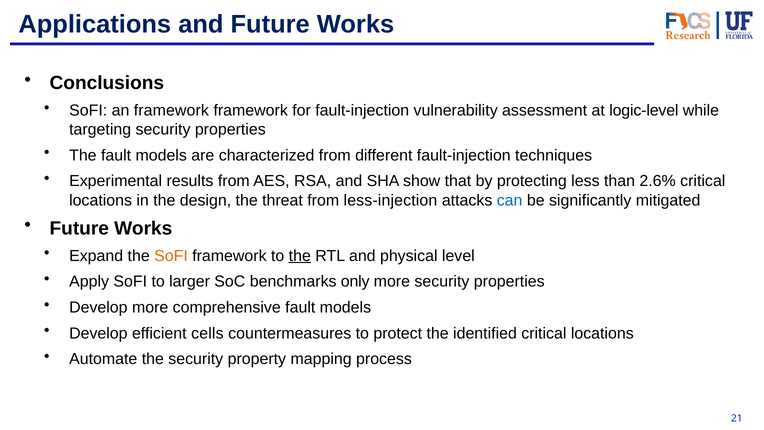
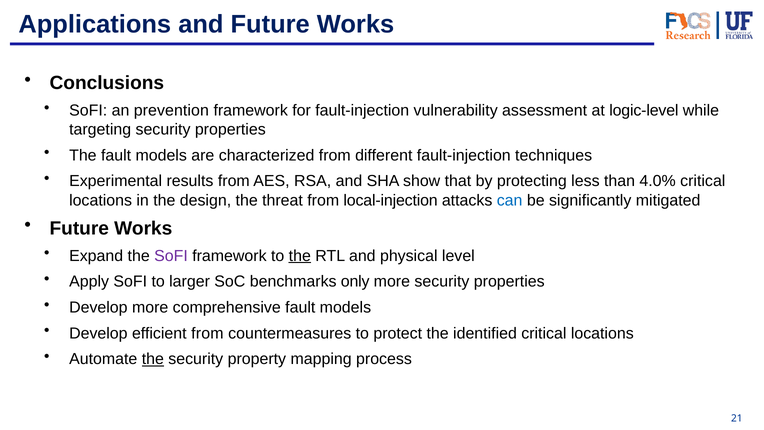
an framework: framework -> prevention (171, 110)
2.6%: 2.6% -> 4.0% (658, 181)
less-injection: less-injection -> local-injection (391, 200)
SoFI colour: orange -> purple (171, 256)
efficient cells: cells -> from (207, 333)
the underline: none -> present (153, 359)
